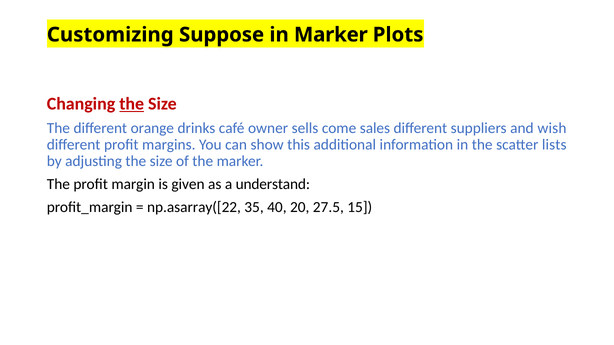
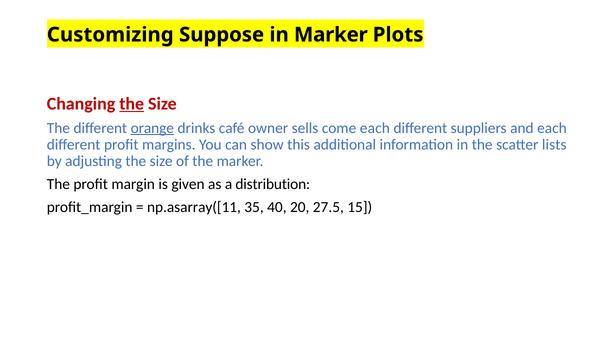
orange underline: none -> present (152, 128)
come sales: sales -> each (375, 128)
and wish: wish -> each (552, 128)
understand: understand -> distribution (273, 184)
np.asarray([22: np.asarray([22 -> np.asarray([11 (194, 207)
